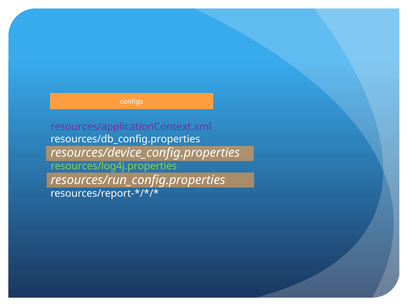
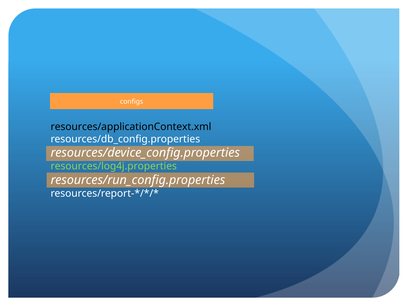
resources/applicationContext.xml colour: purple -> black (131, 127)
